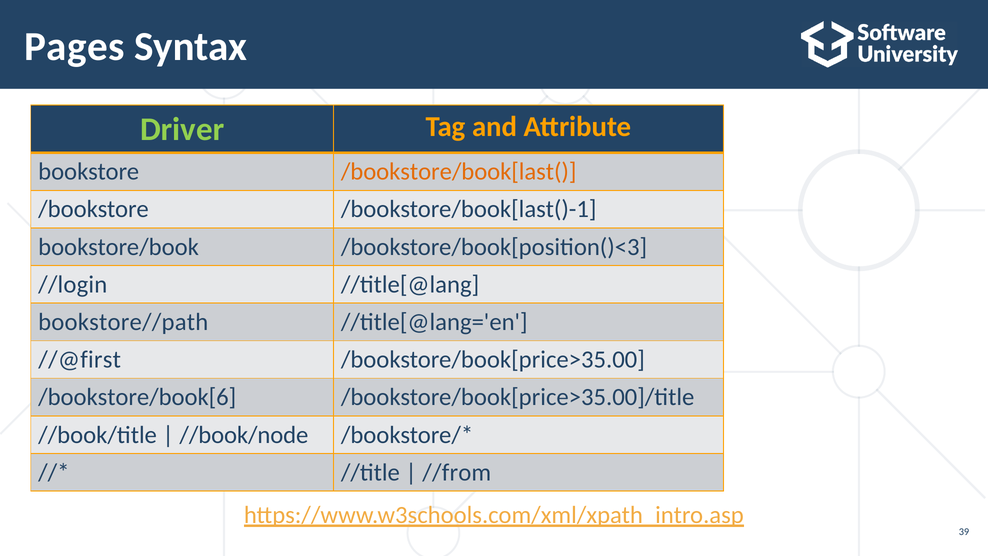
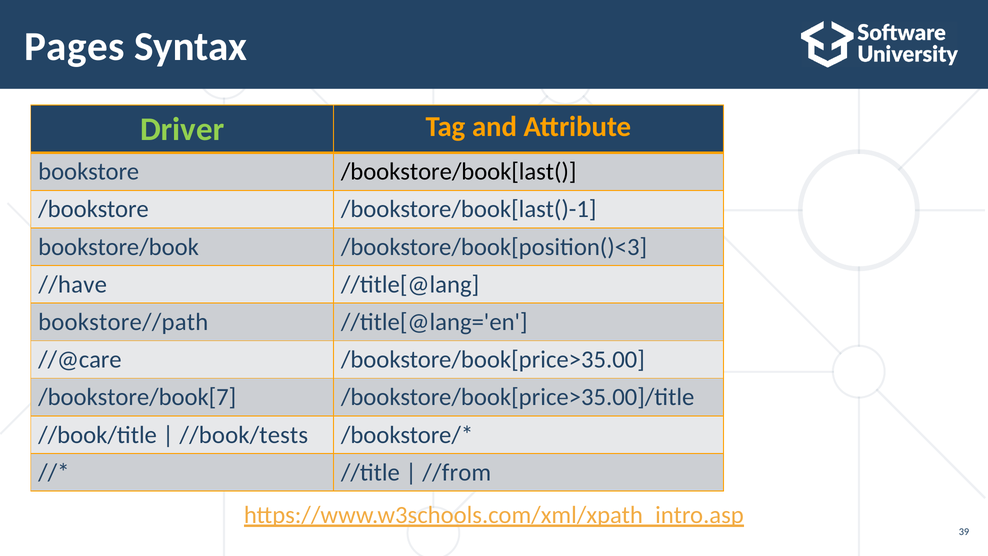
/bookstore/book[last( colour: orange -> black (459, 172)
//login: //login -> //have (73, 284)
//@first: //@first -> //@care (80, 360)
/bookstore/book[6: /bookstore/book[6 -> /bookstore/book[7 (137, 397)
//book/node: //book/node -> //book/tests (244, 435)
